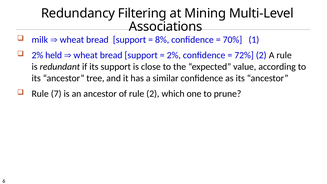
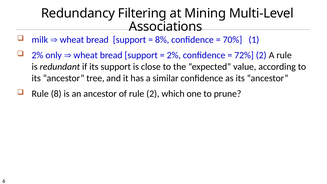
held: held -> only (54, 55)
7: 7 -> 8 (56, 94)
